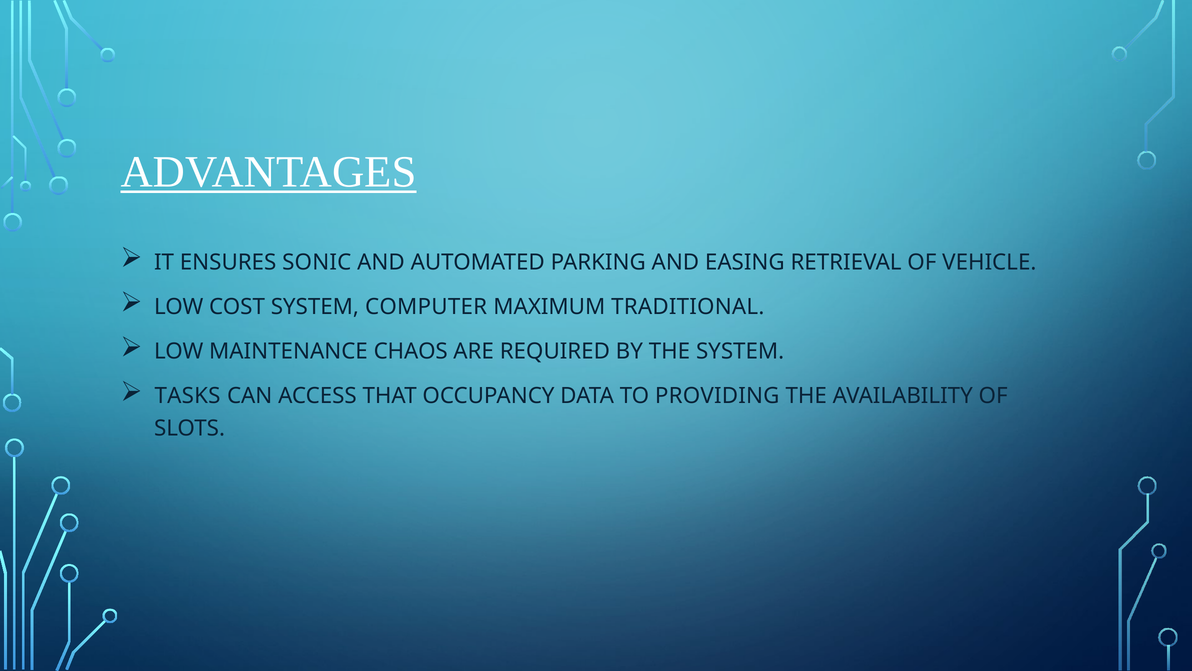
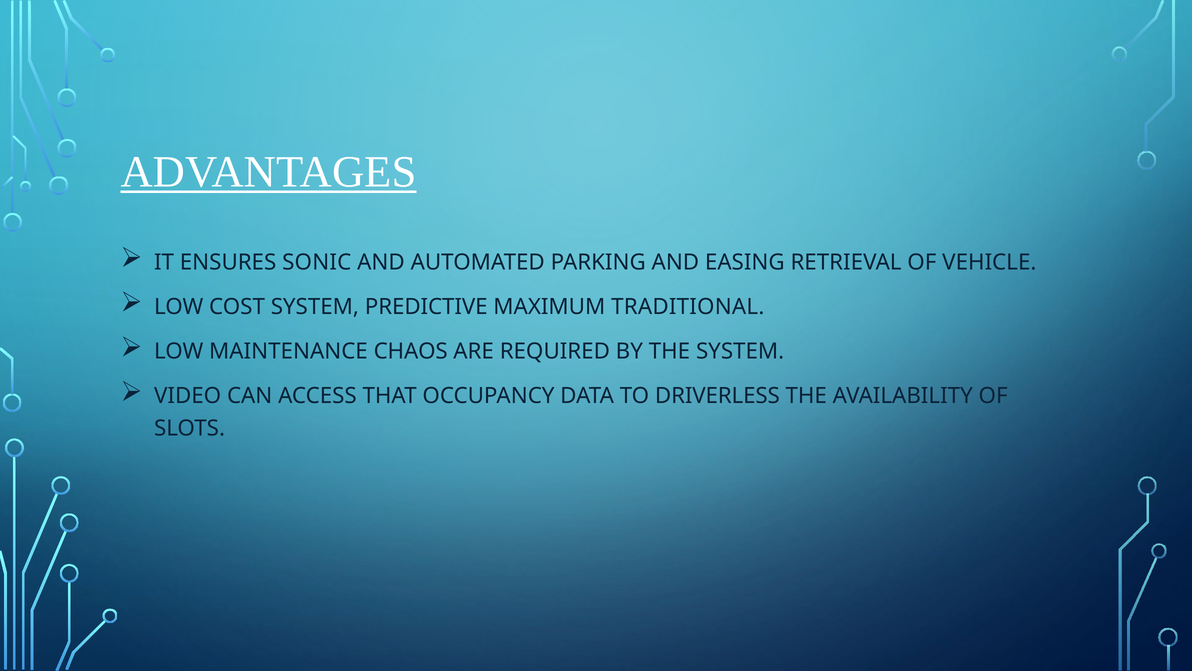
COMPUTER: COMPUTER -> PREDICTIVE (426, 307)
TASKS: TASKS -> VIDEO (188, 396)
PROVIDING: PROVIDING -> DRIVERLESS (717, 396)
